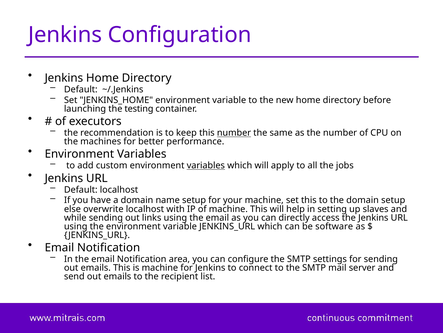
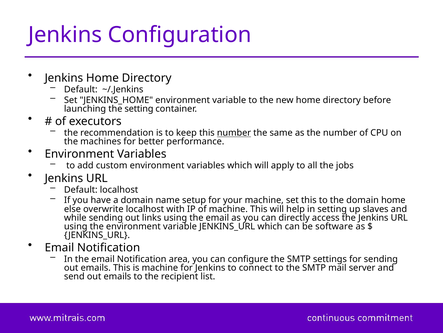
the testing: testing -> setting (139, 109)
variables underline: present -> none (206, 165)
domain setup: setup -> home (393, 200)
